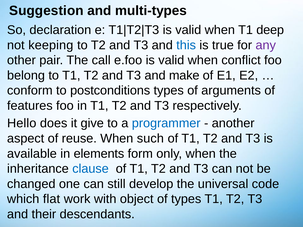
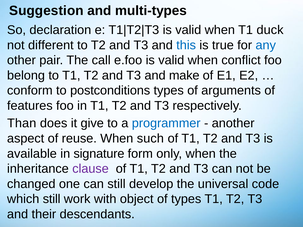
deep: deep -> duck (270, 30)
keeping: keeping -> different (51, 45)
any colour: purple -> blue (266, 45)
Hello: Hello -> Than (22, 123)
elements: elements -> signature (99, 154)
clause colour: blue -> purple (91, 169)
which flat: flat -> still (52, 199)
